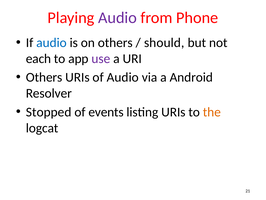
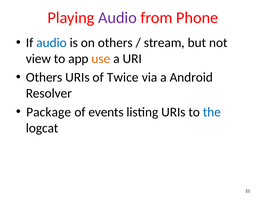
should: should -> stream (164, 43)
each: each -> view (38, 59)
use colour: purple -> orange (101, 59)
of Audio: Audio -> Twice (123, 77)
Stopped: Stopped -> Package (49, 112)
the colour: orange -> blue (212, 112)
